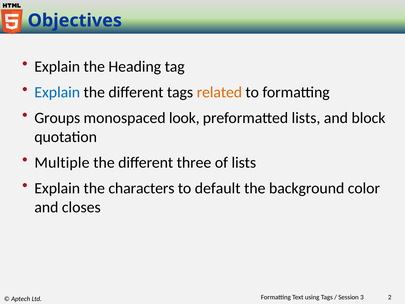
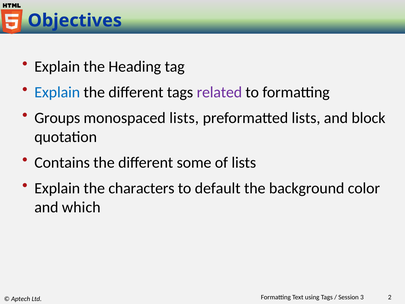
related colour: orange -> purple (219, 92)
monospaced look: look -> lists (184, 118)
Multiple: Multiple -> Contains (62, 162)
three: three -> some (194, 162)
closes: closes -> which (81, 207)
